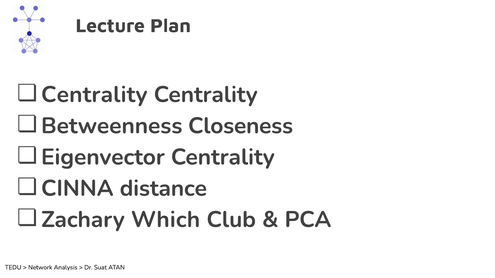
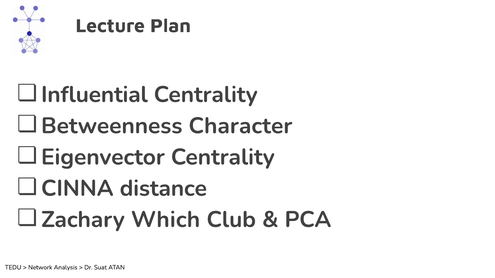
Centrality: Centrality -> Influential (94, 95)
Closeness: Closeness -> Character (240, 126)
